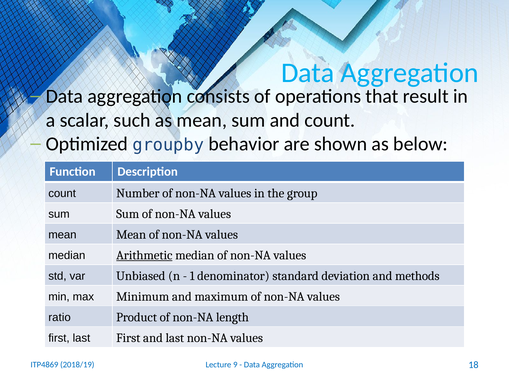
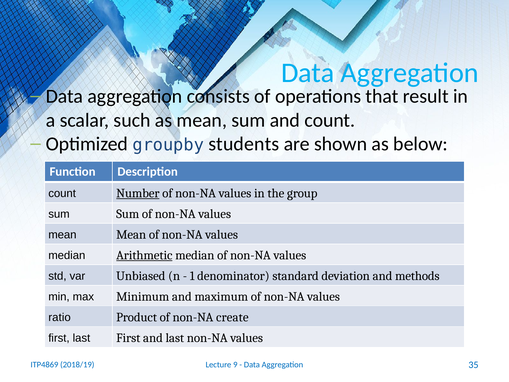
behavior: behavior -> students (244, 144)
Number underline: none -> present (138, 193)
length: length -> create (232, 317)
18: 18 -> 35 (473, 365)
